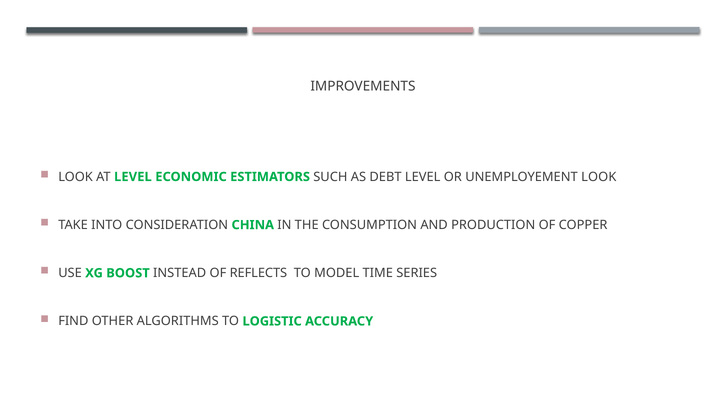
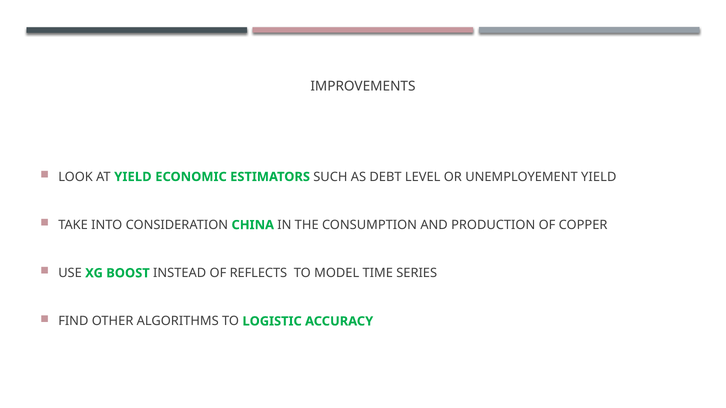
AT LEVEL: LEVEL -> YIELD (133, 177)
UNEMPLOYEMENT LOOK: LOOK -> YIELD (599, 177)
